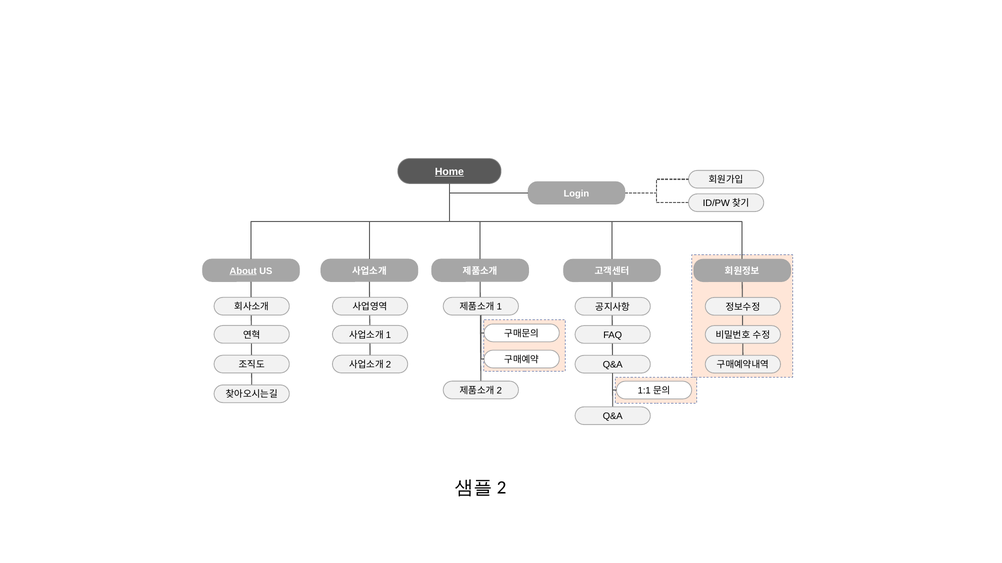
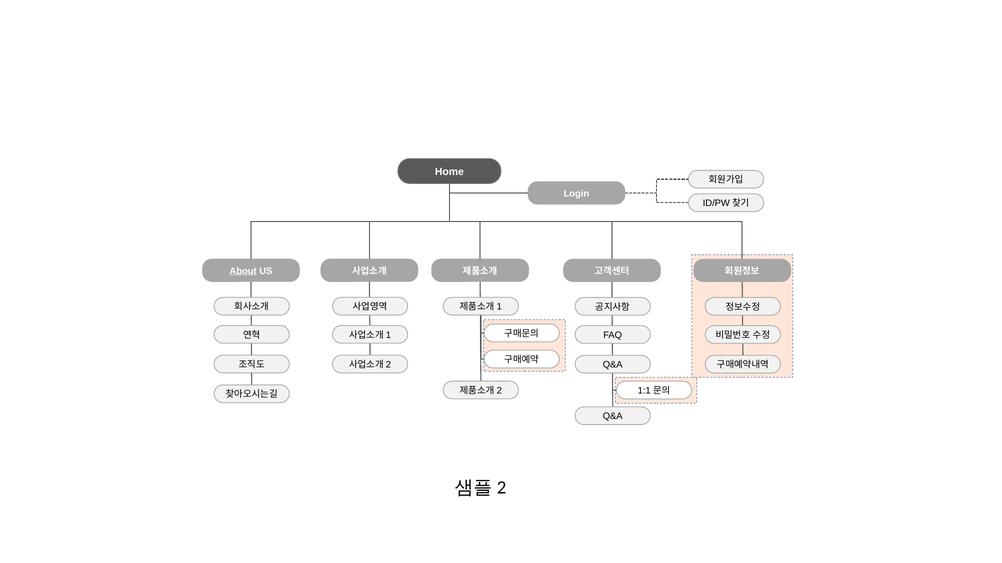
Home underline: present -> none (449, 172)
